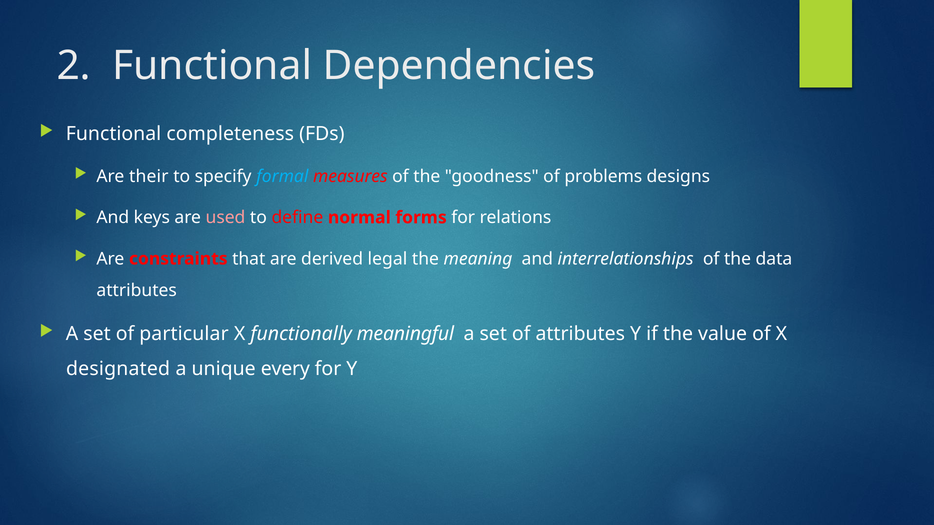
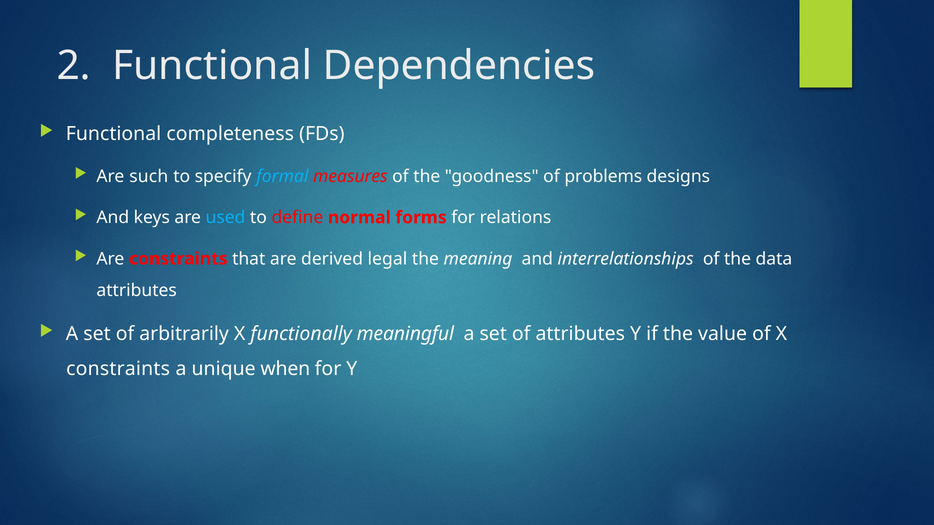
their: their -> such (149, 176)
used colour: pink -> light blue (225, 218)
particular: particular -> arbitrarily (184, 334)
designated: designated -> constraints (118, 369)
every: every -> when (285, 369)
